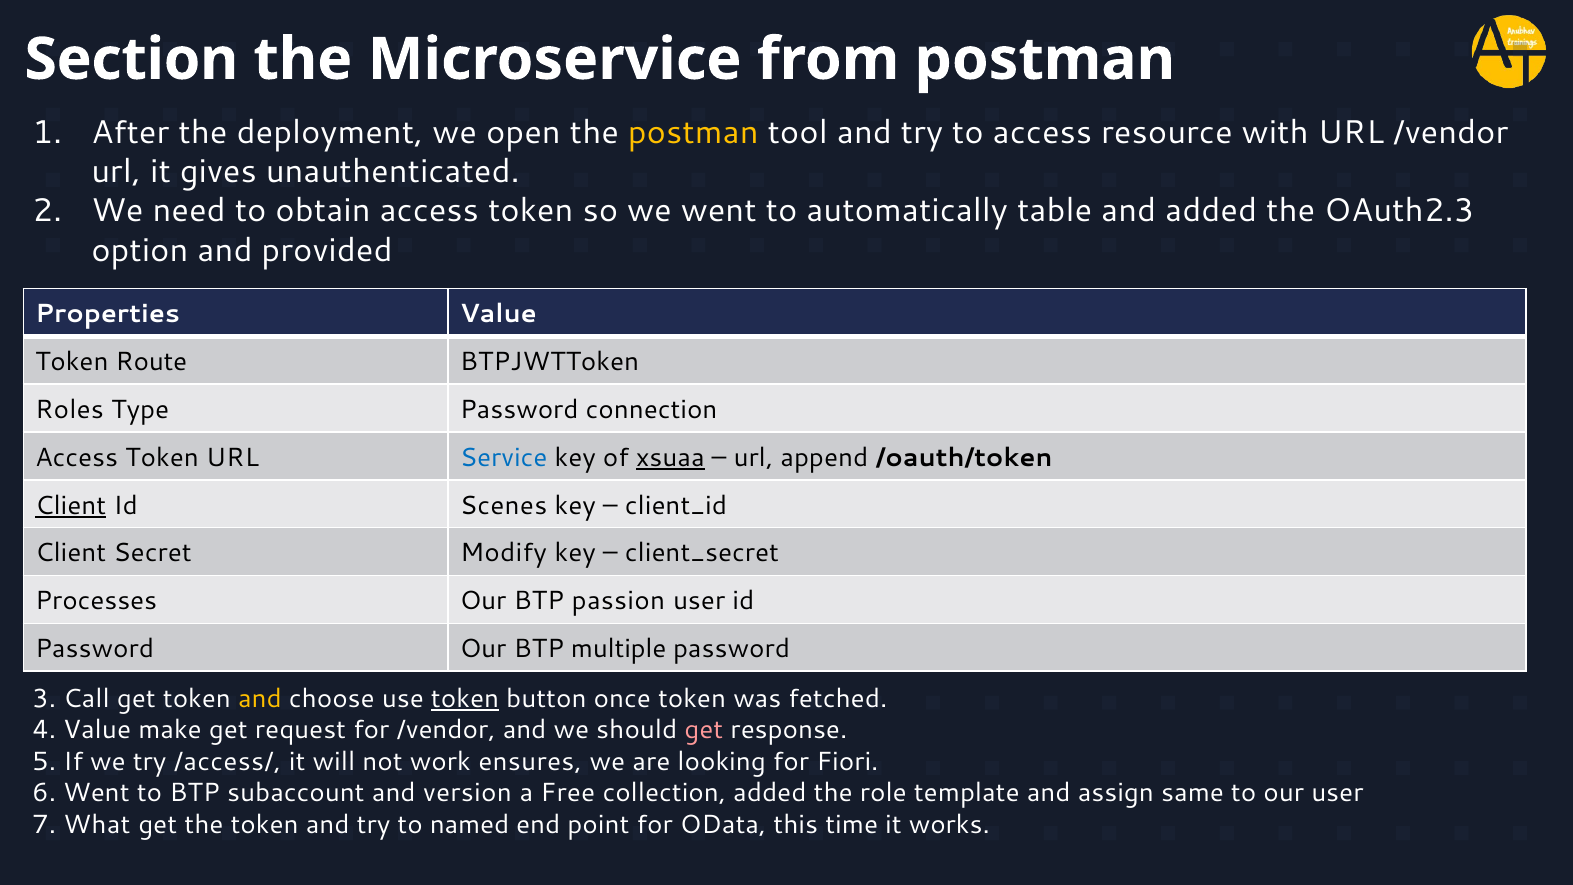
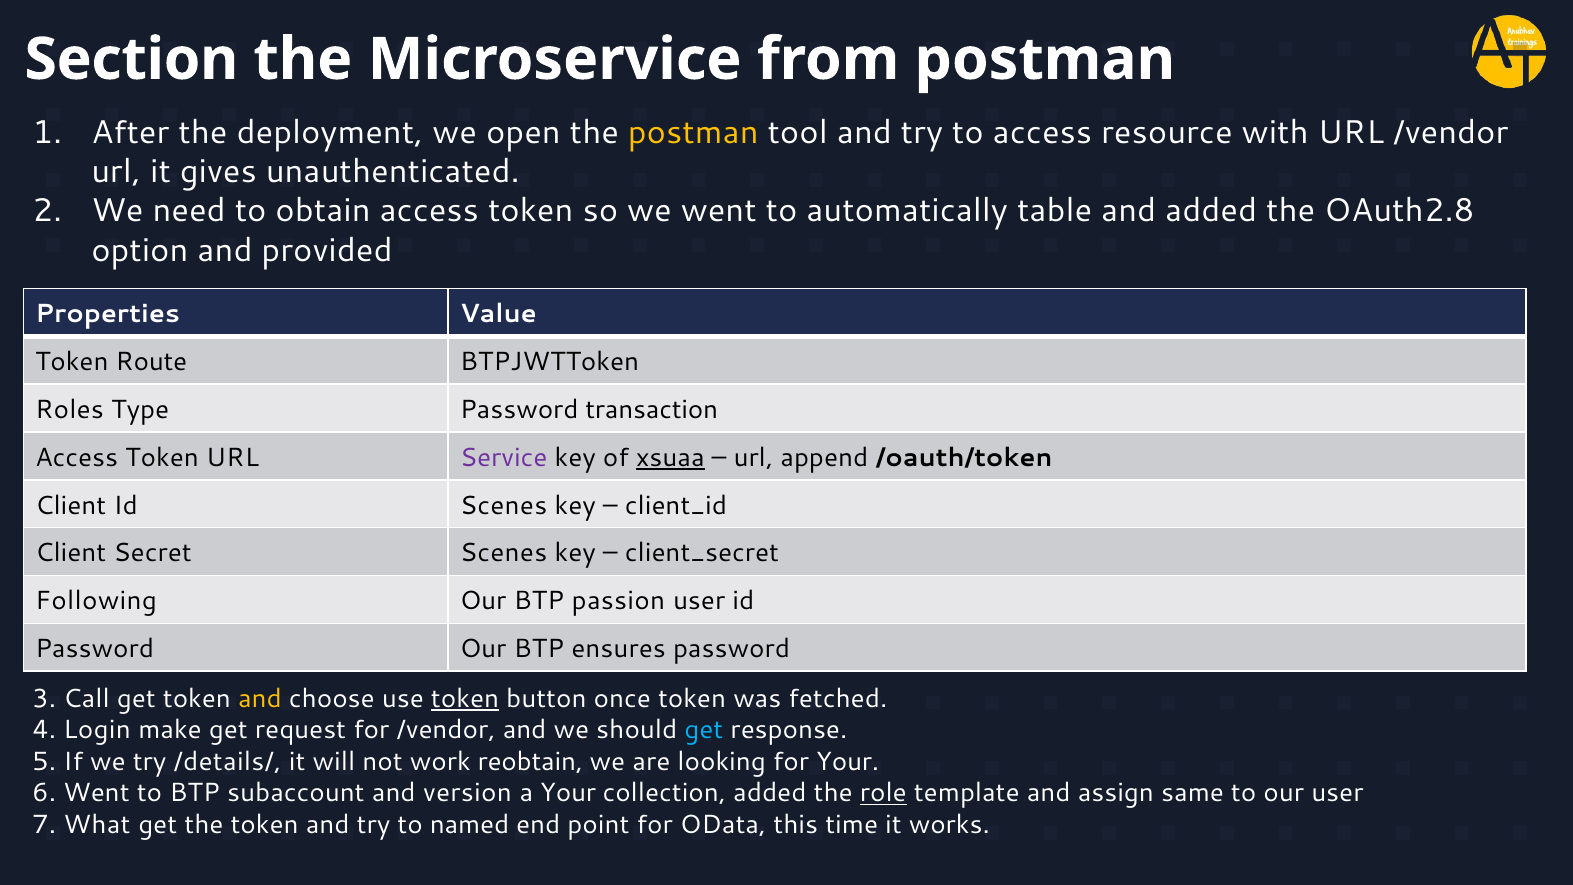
OAuth2.3: OAuth2.3 -> OAuth2.8 (1399, 211)
connection: connection -> transaction (652, 410)
Service colour: blue -> purple (504, 458)
Client underline: present -> none (71, 506)
Secret Modify: Modify -> Scenes (504, 553)
Processes: Processes -> Following (96, 601)
multiple: multiple -> ensures (619, 649)
4 Value: Value -> Login (97, 730)
get colour: pink -> light blue (704, 730)
/access/: /access/ -> /details/ (228, 762)
ensures: ensures -> reobtain (530, 762)
for Fiori: Fiori -> Your (848, 762)
a Free: Free -> Your (568, 793)
role underline: none -> present (883, 793)
